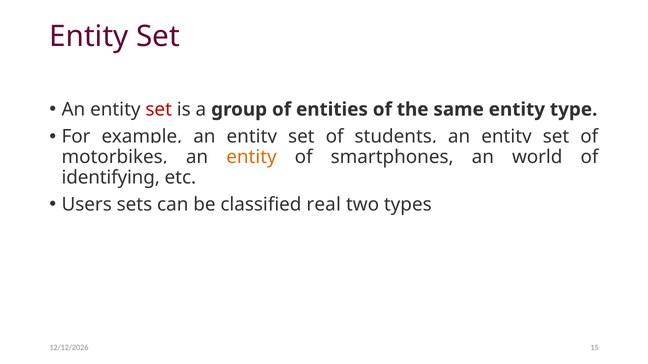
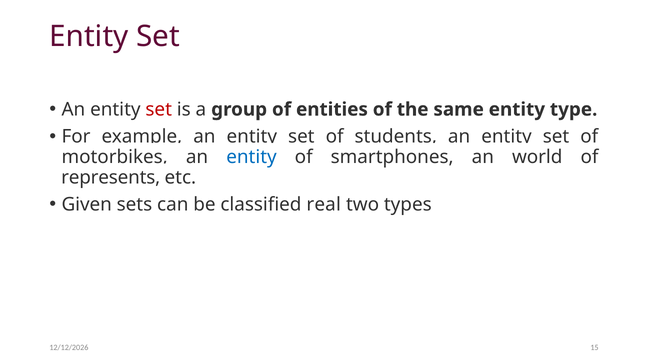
entity colour: orange -> blue (251, 157)
identifying: identifying -> represents (111, 178)
Users: Users -> Given (87, 205)
